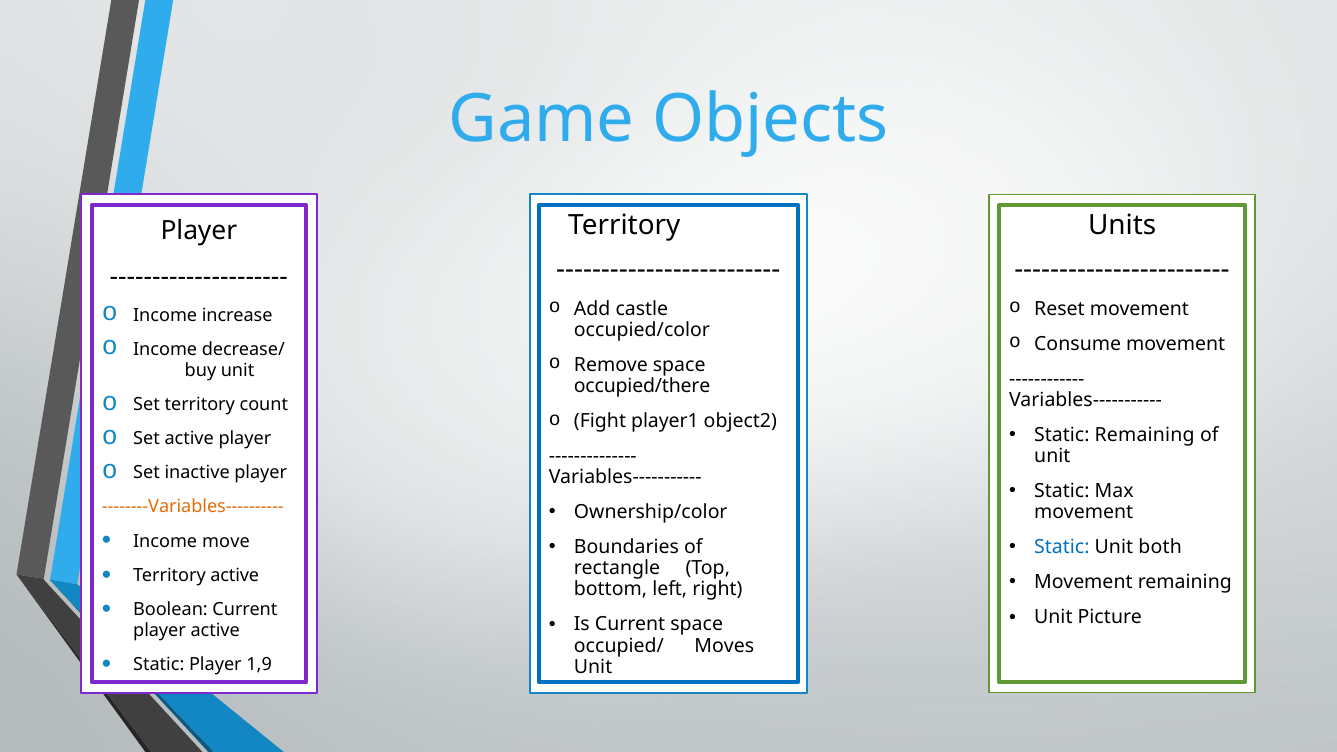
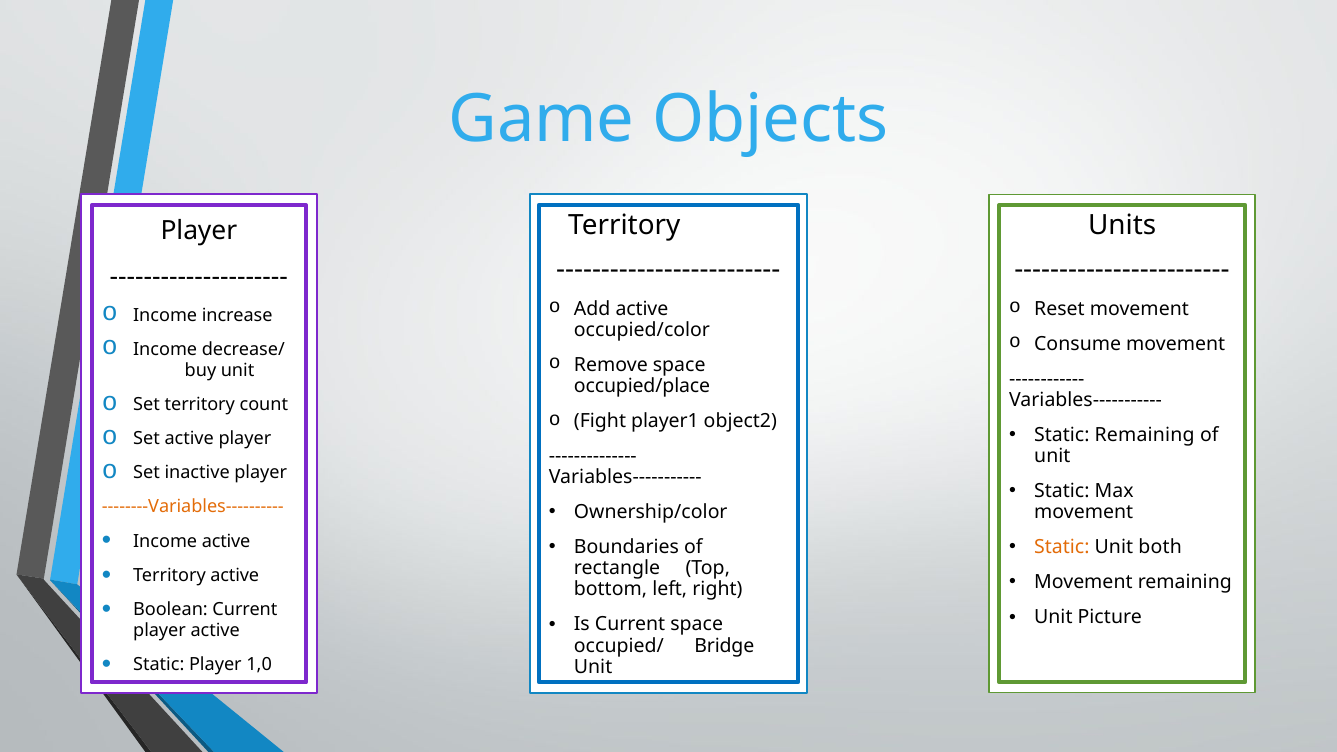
Add castle: castle -> active (642, 309)
occupied/there: occupied/there -> occupied/place (642, 386)
Income move: move -> active (226, 541)
Static colour: blue -> orange (1062, 547)
Moves: Moves -> Bridge (724, 646)
1,9: 1,9 -> 1,0 (259, 665)
